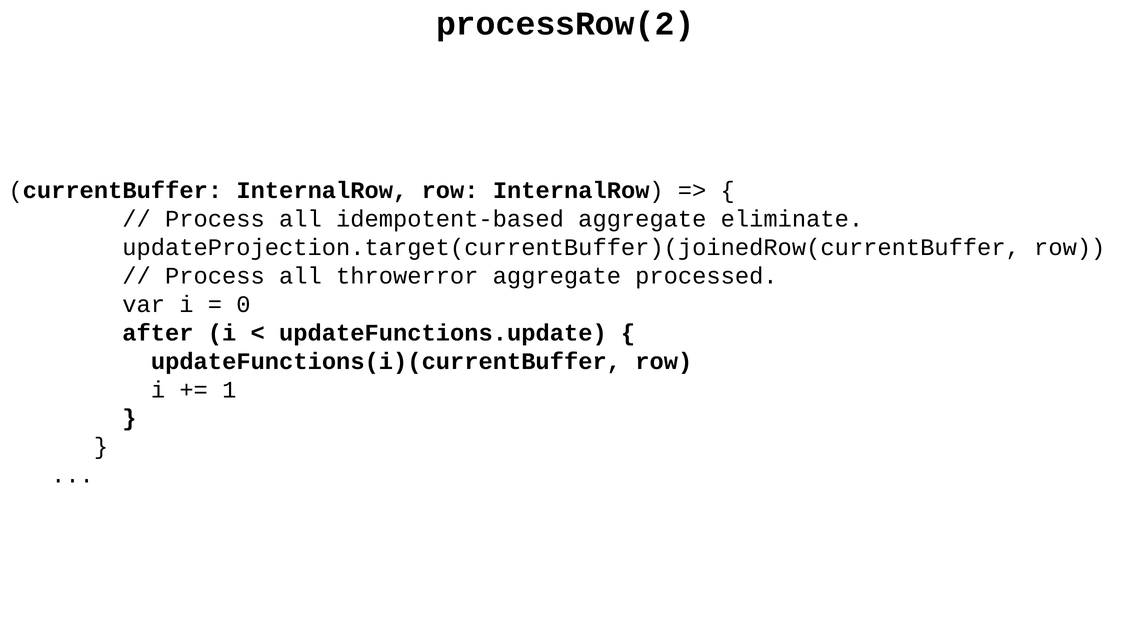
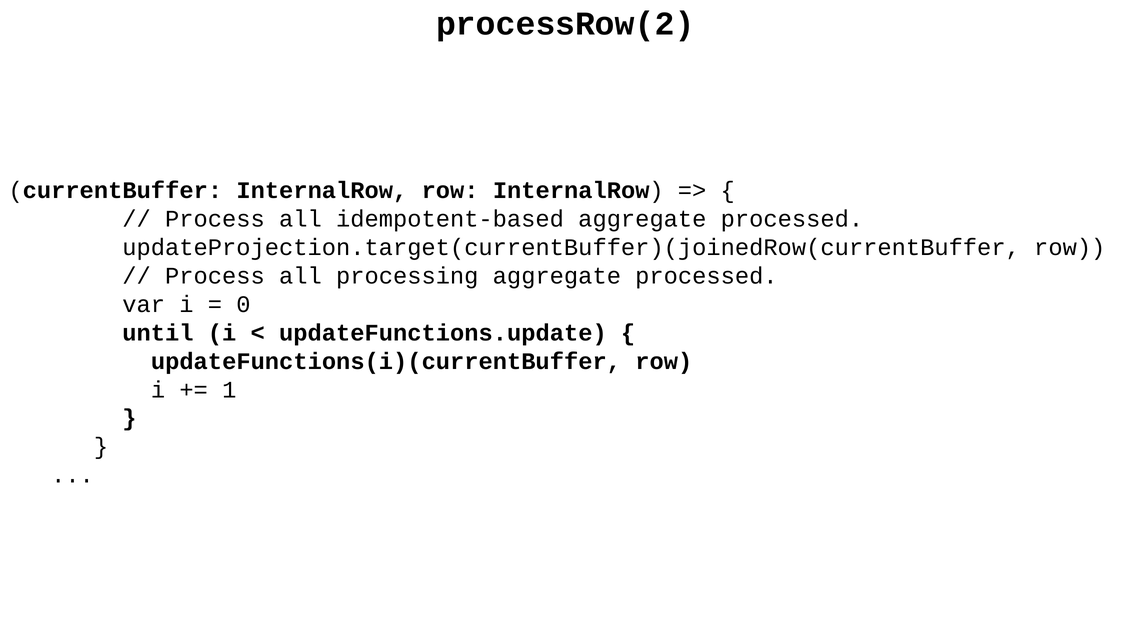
eliminate: eliminate -> processed (792, 219)
throwerror: throwerror -> processing (407, 276)
after: after -> until (158, 333)
